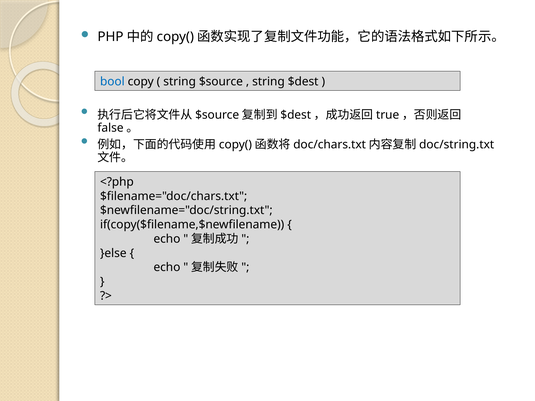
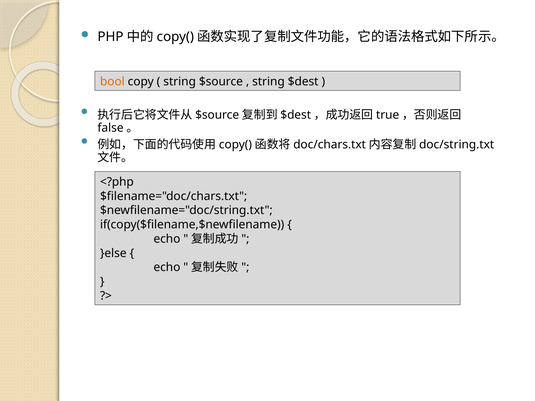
bool colour: blue -> orange (112, 82)
